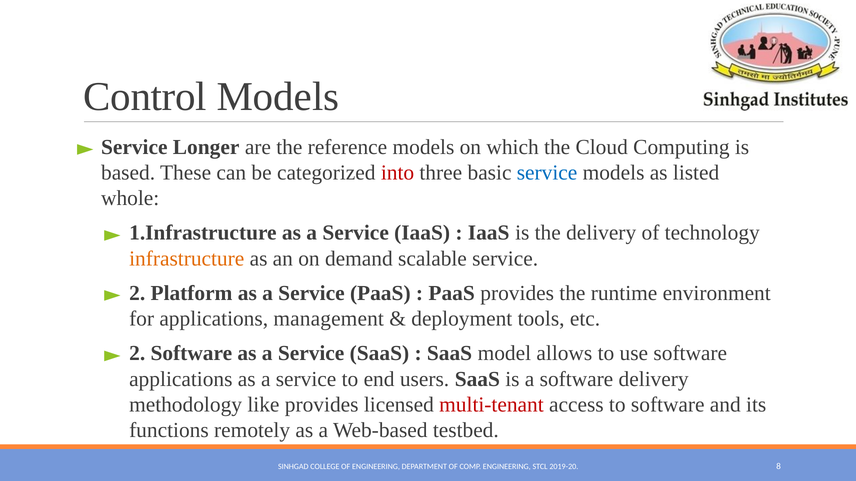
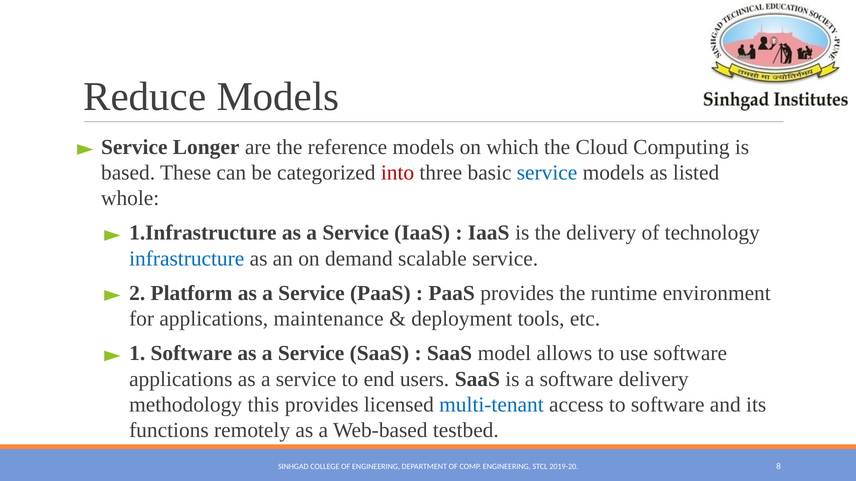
Control: Control -> Reduce (145, 97)
infrastructure colour: orange -> blue (187, 259)
management: management -> maintenance (329, 319)
2: 2 -> 1 (137, 354)
like: like -> this (263, 405)
multi-tenant colour: red -> blue (491, 405)
